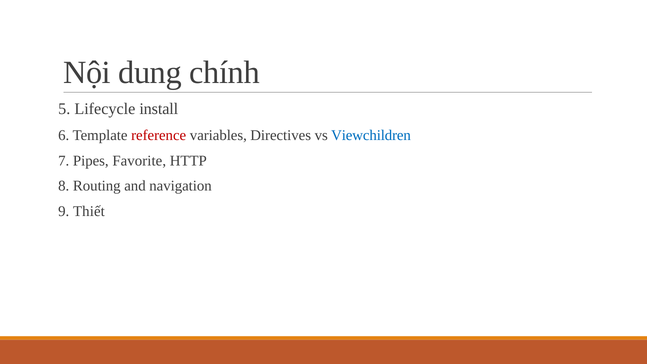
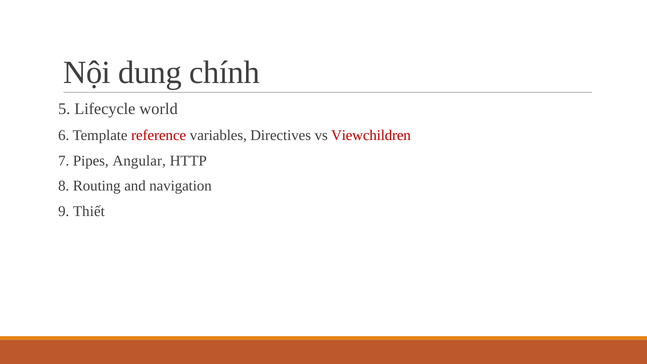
install: install -> world (159, 109)
Viewchildren colour: blue -> red (371, 135)
Favorite: Favorite -> Angular (139, 161)
